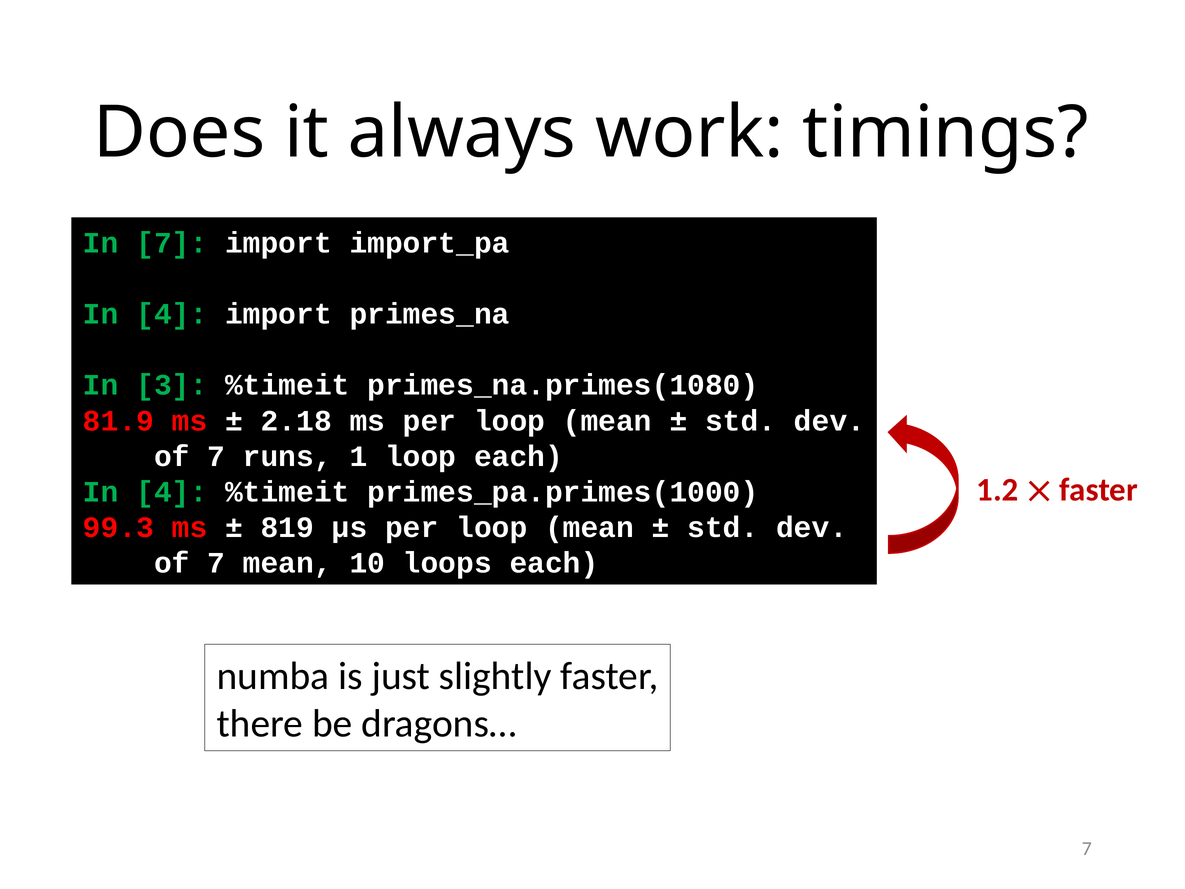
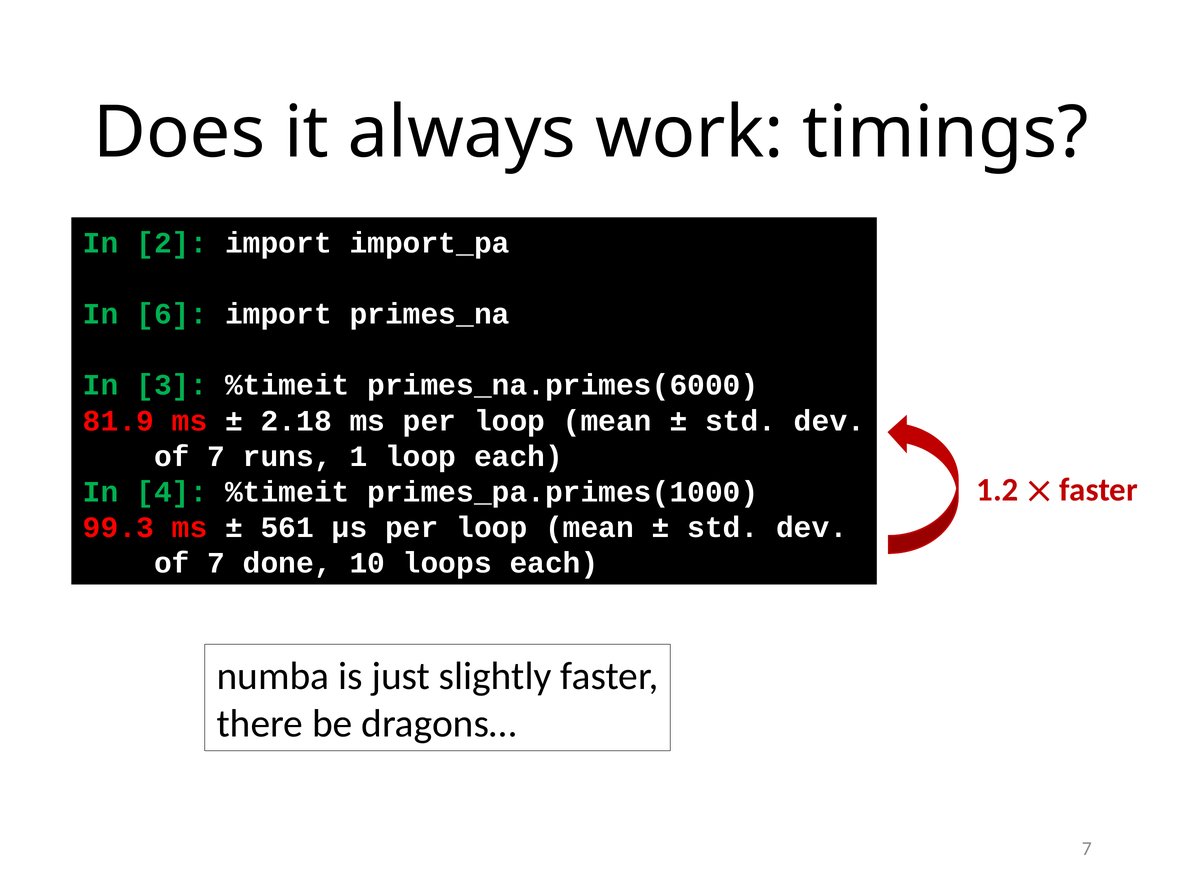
In 7: 7 -> 2 (172, 243)
4: 4 -> 6 (172, 314)
primes_na.primes(1080: primes_na.primes(1080 -> primes_na.primes(6000 (563, 385)
819: 819 -> 561 (287, 527)
7 mean: mean -> done (287, 563)
